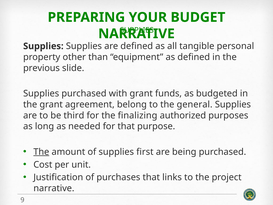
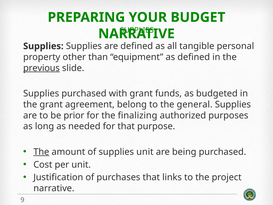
previous underline: none -> present (41, 68)
third: third -> prior (74, 115)
supplies first: first -> unit (145, 152)
